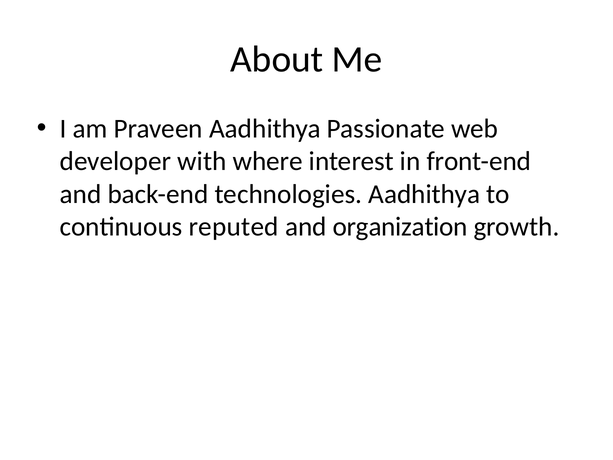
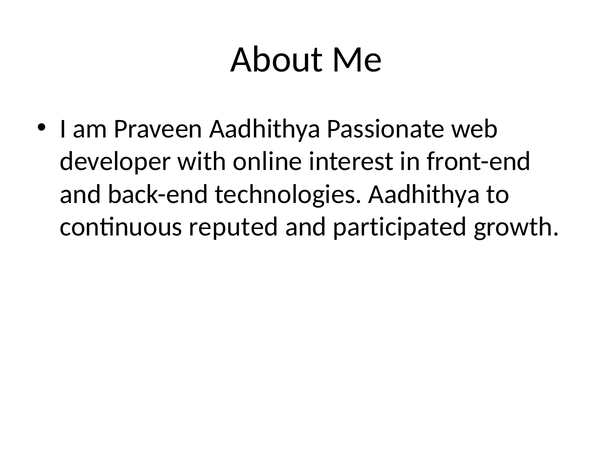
where: where -> online (268, 161)
organization: organization -> participated (400, 227)
